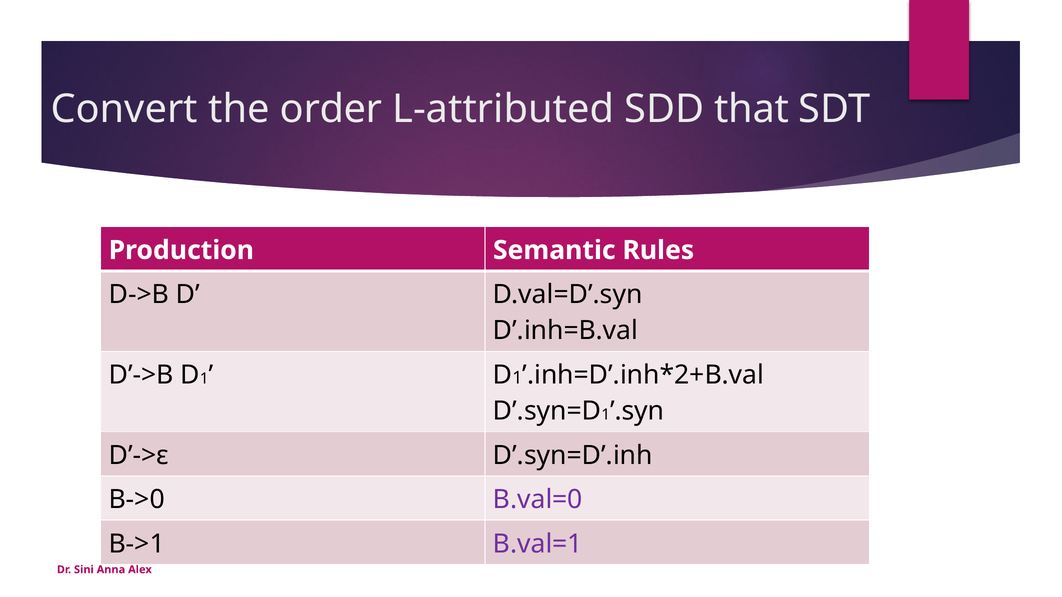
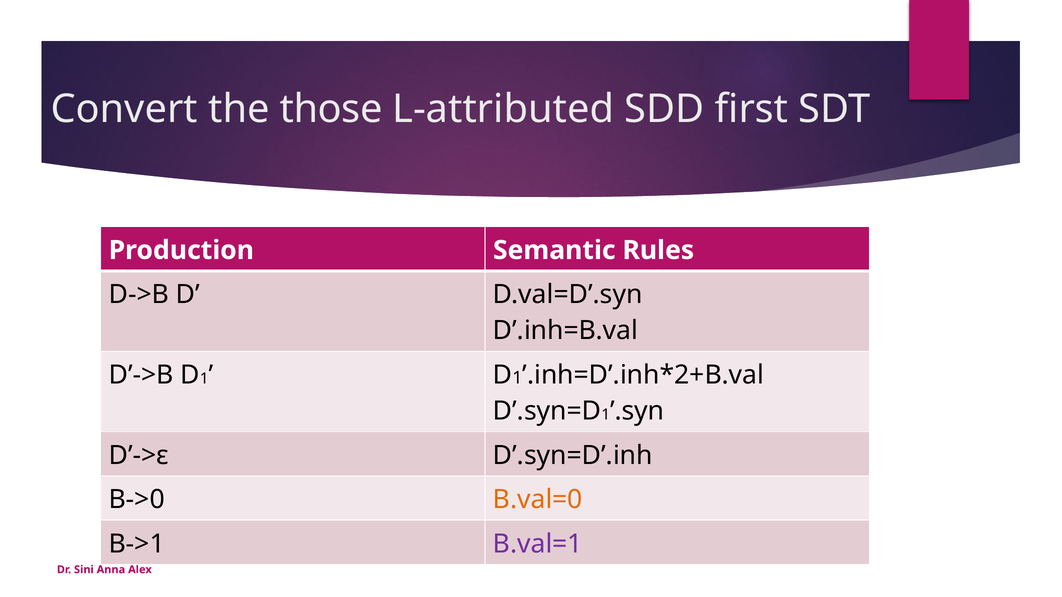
order: order -> those (331, 109)
that: that -> first (752, 109)
B.val=0 colour: purple -> orange (538, 500)
